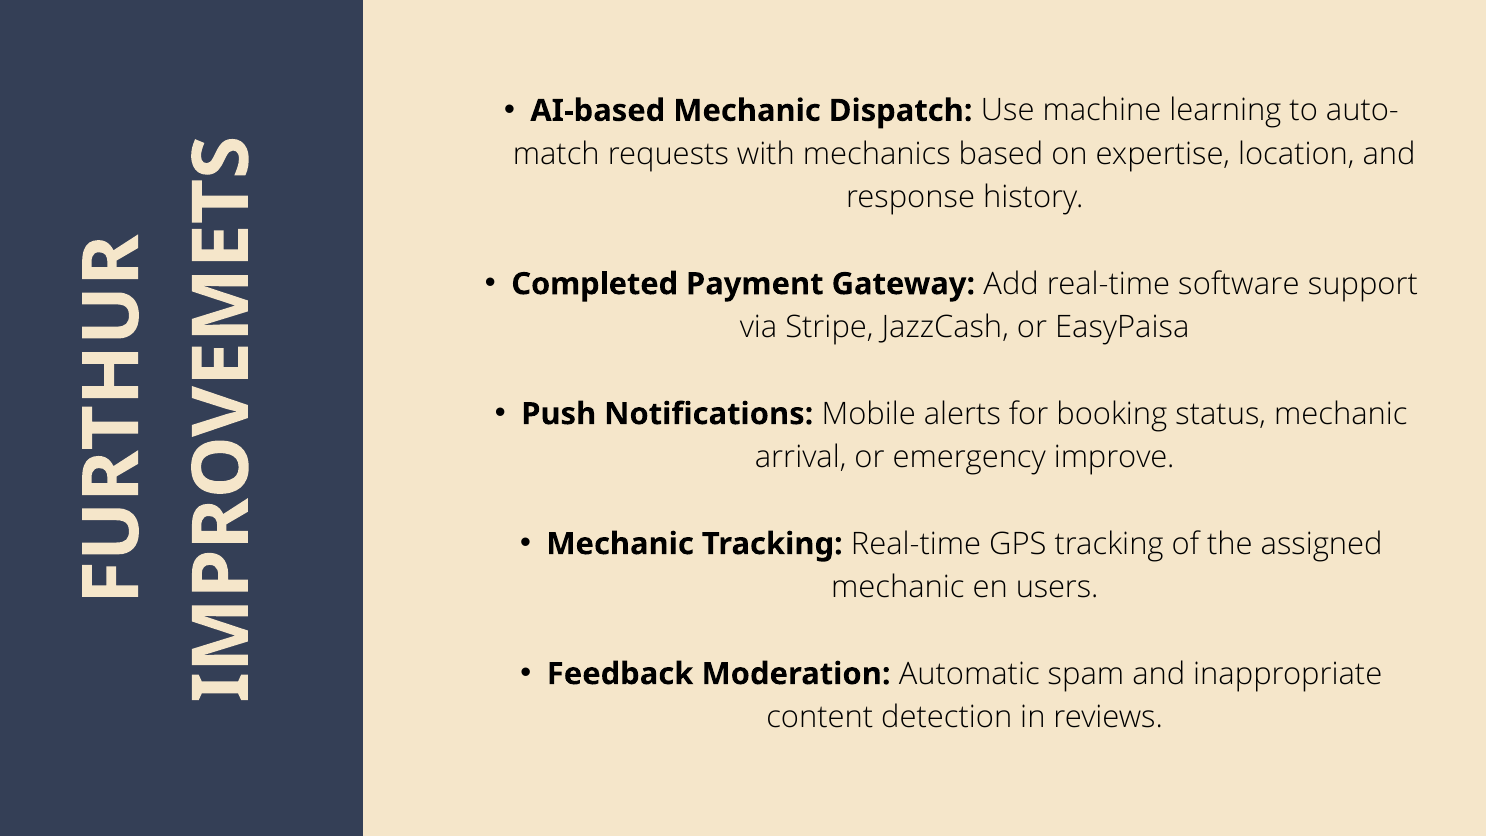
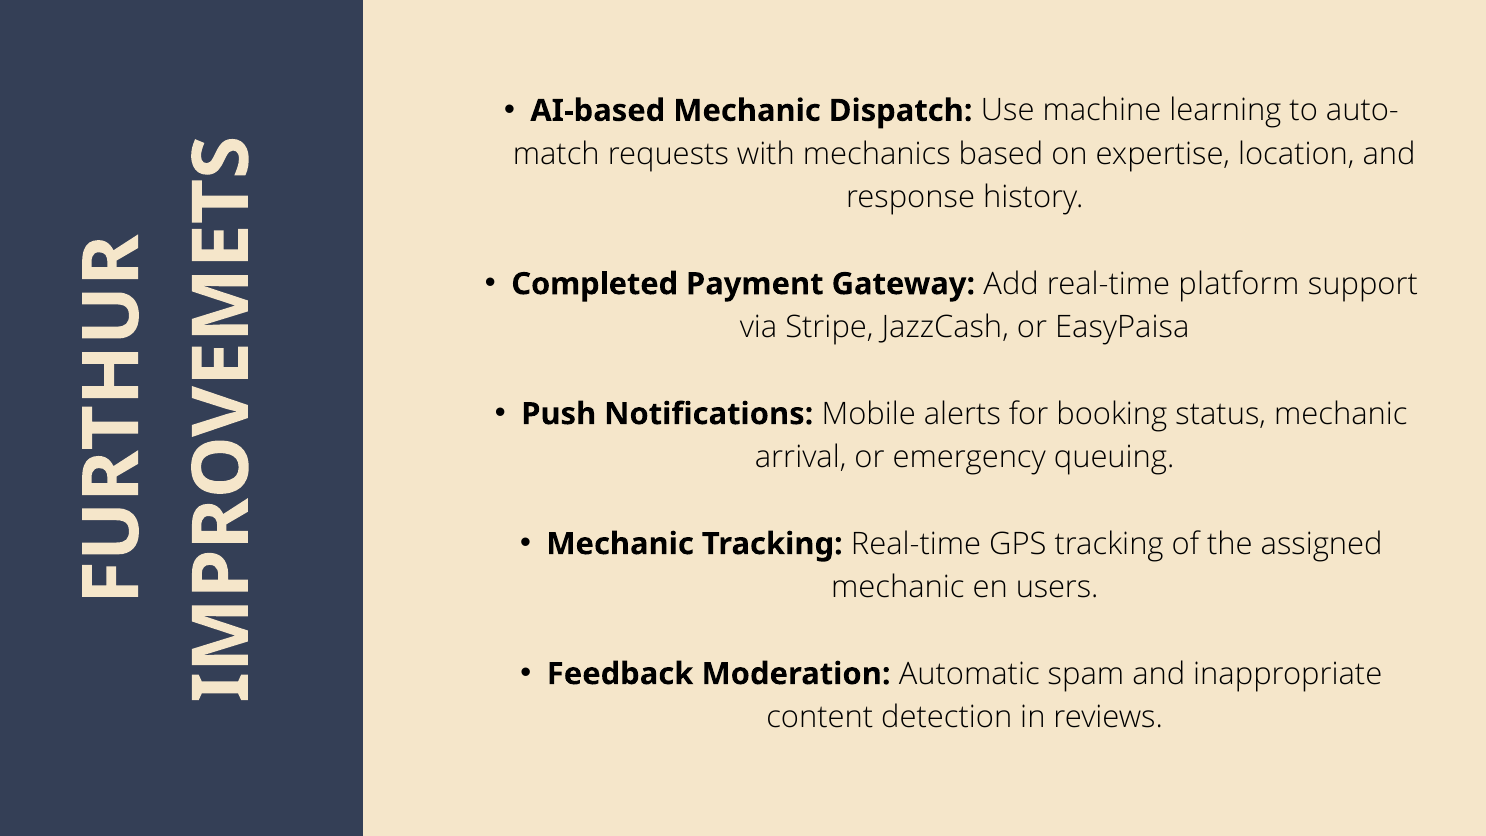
software: software -> platform (1239, 284)
improve: improve -> queuing (1114, 457)
